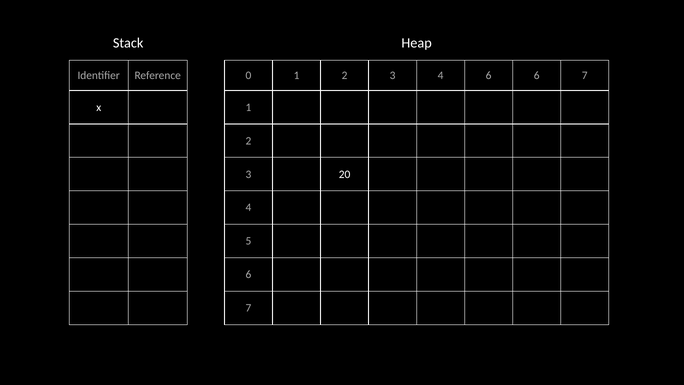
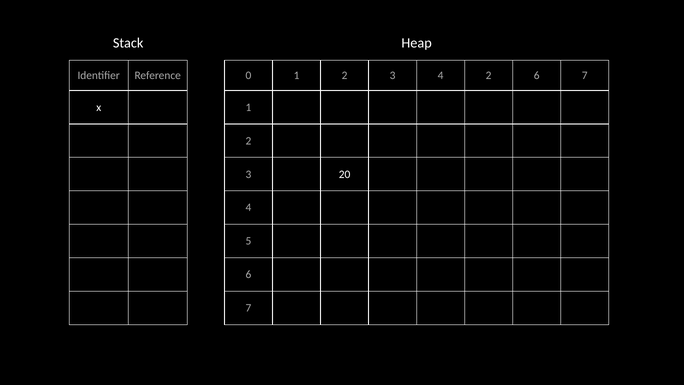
4 6: 6 -> 2 (489, 75)
